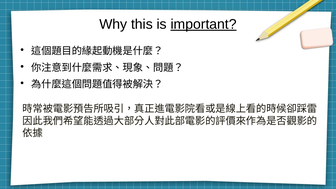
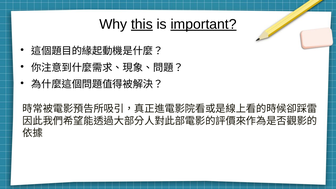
this underline: none -> present (142, 24)
